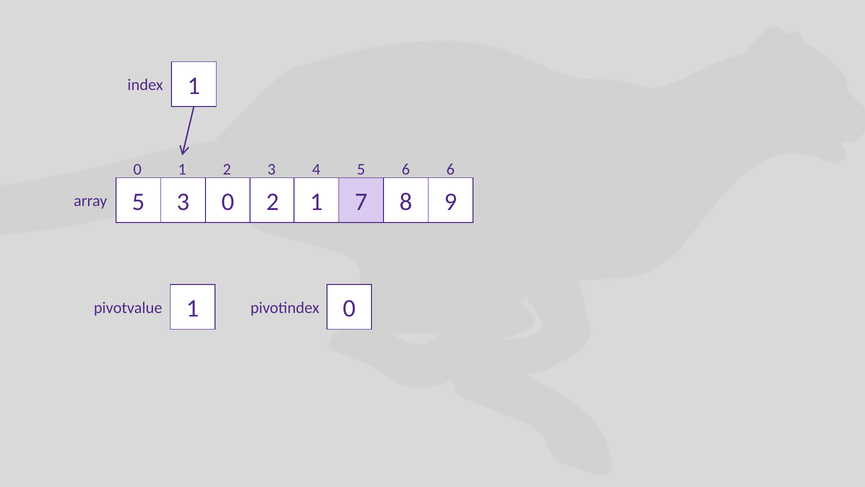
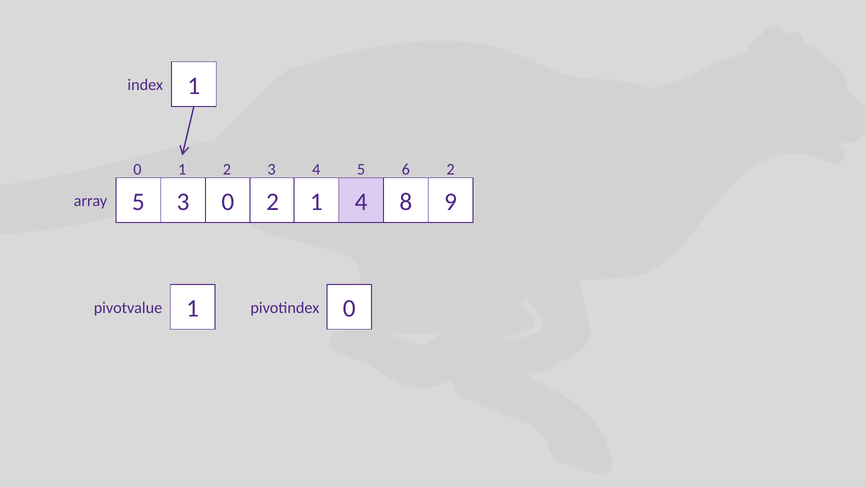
6 6: 6 -> 2 (451, 169)
1 7: 7 -> 4 (361, 202)
